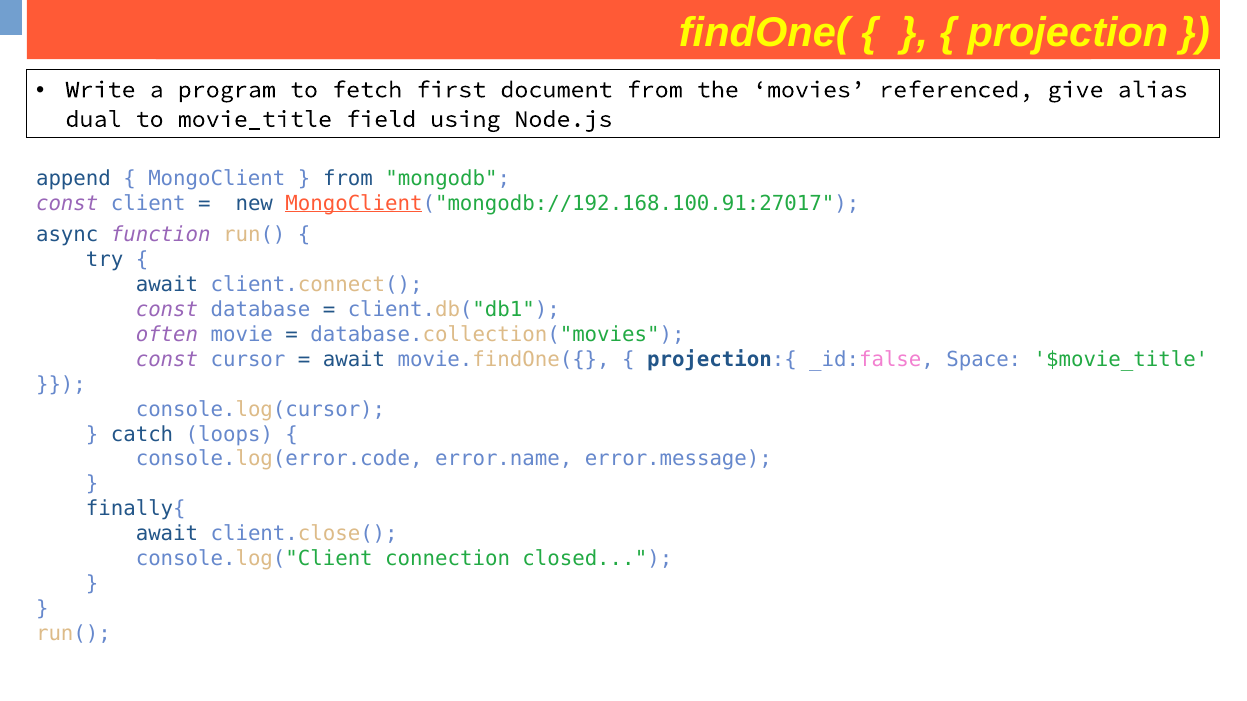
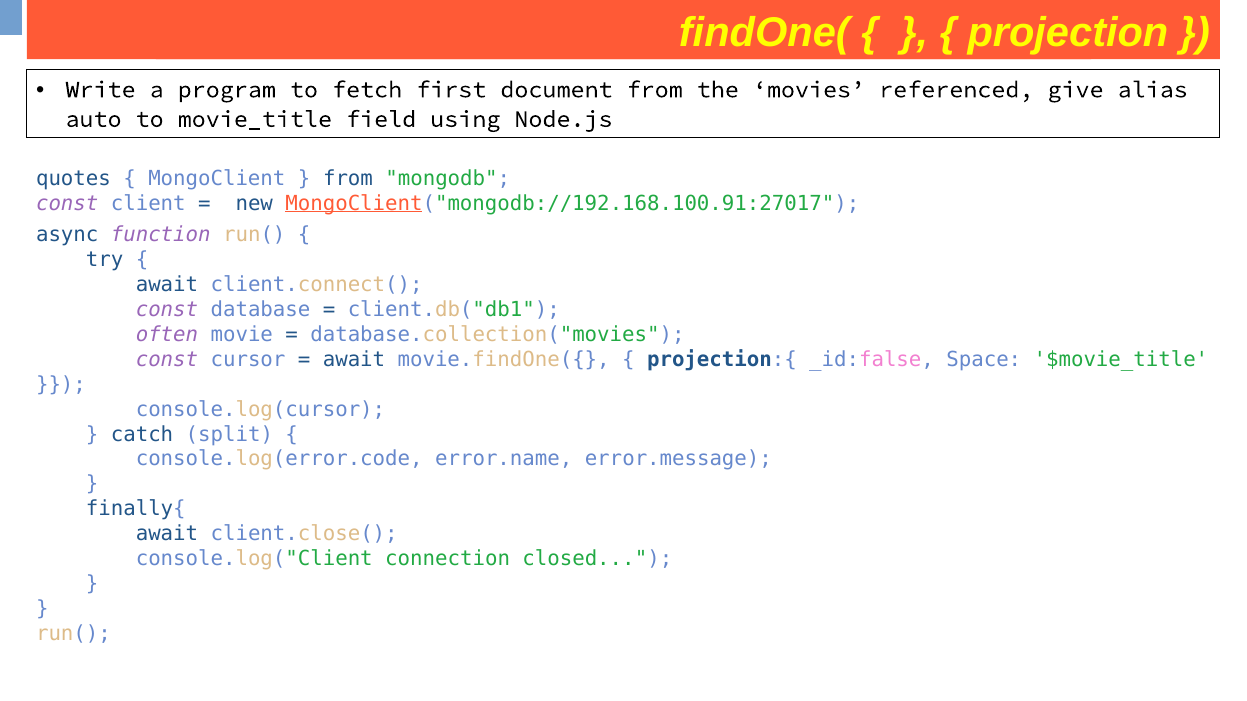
dual: dual -> auto (94, 119)
append: append -> quotes (73, 179)
loops: loops -> split (229, 434)
